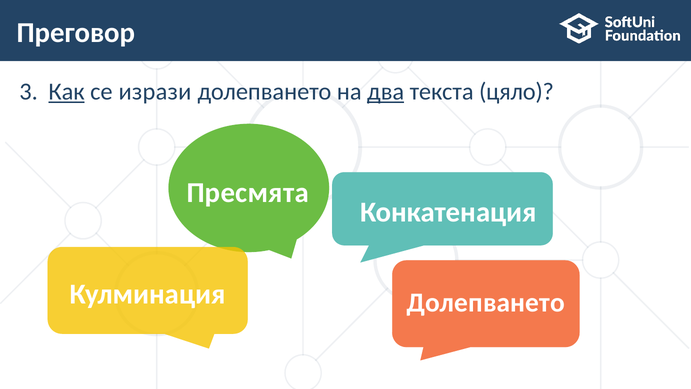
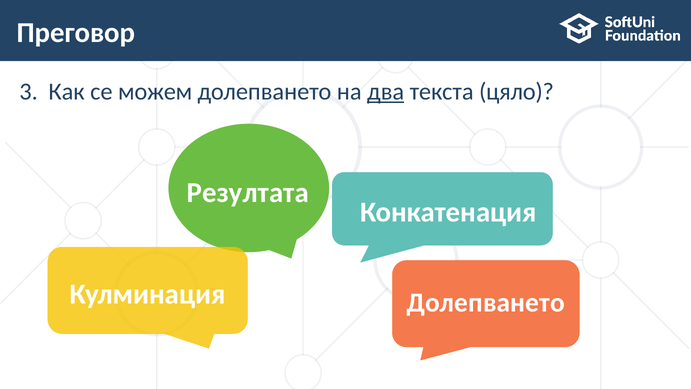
Как underline: present -> none (67, 92)
изрази: изрази -> можем (155, 92)
Пресмята: Пресмята -> Резултата (248, 192)
